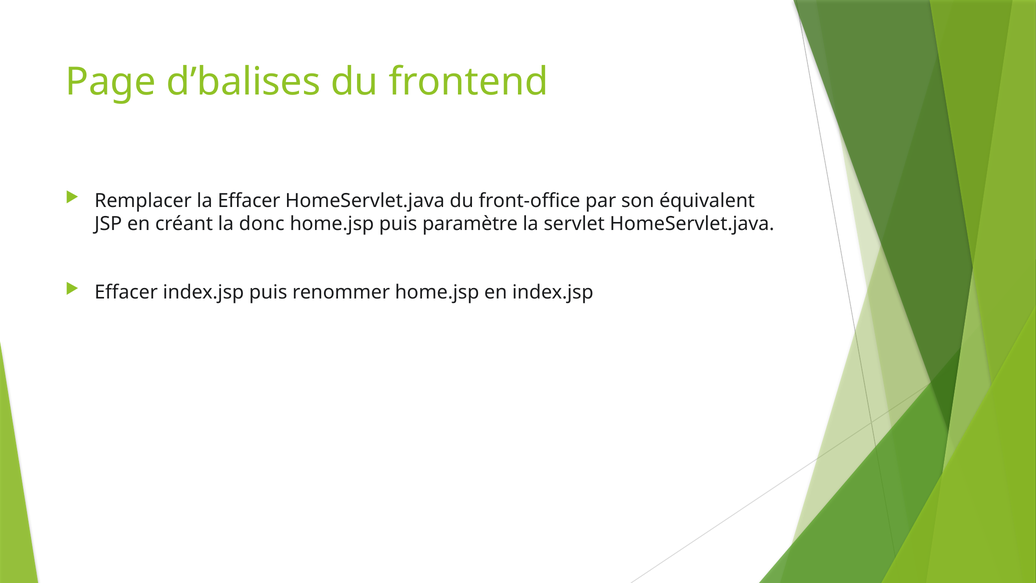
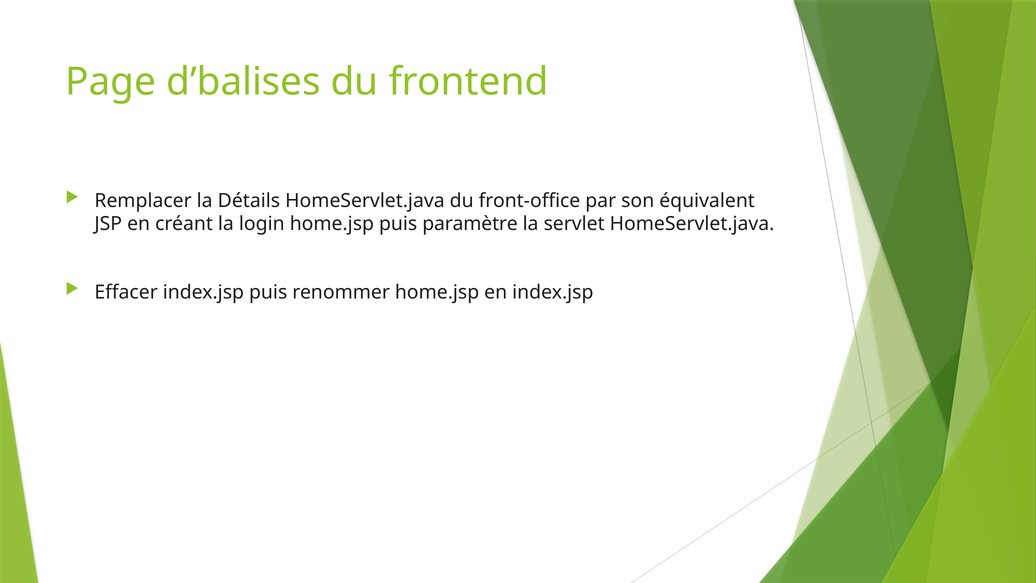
la Effacer: Effacer -> Détails (249, 201)
donc: donc -> login (262, 224)
